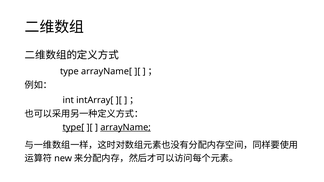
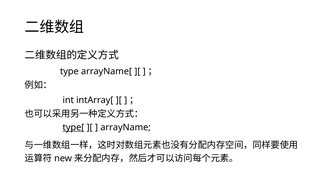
arrayName underline: present -> none (126, 128)
